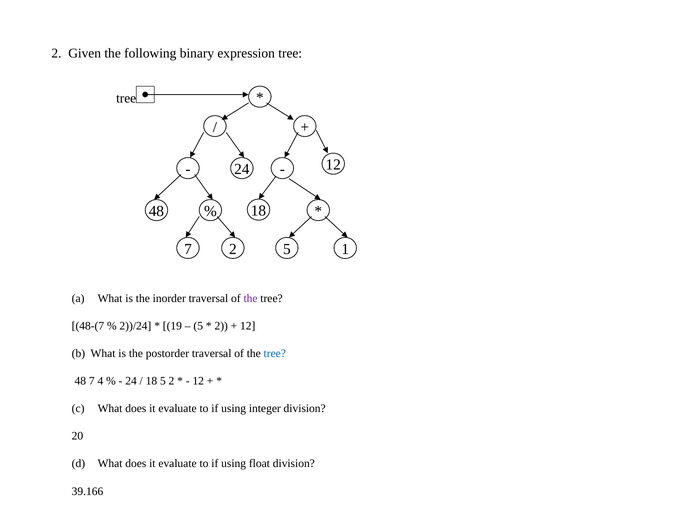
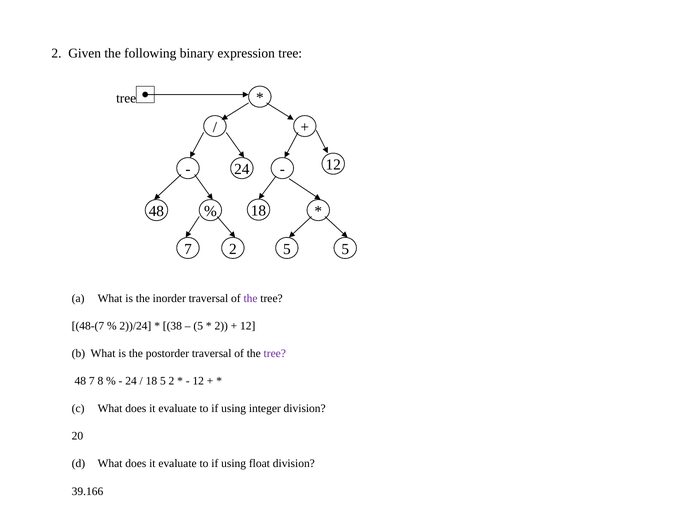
5 1: 1 -> 5 (345, 249)
19: 19 -> 38 (172, 326)
tree colour: blue -> purple (275, 354)
4: 4 -> 8 (100, 381)
